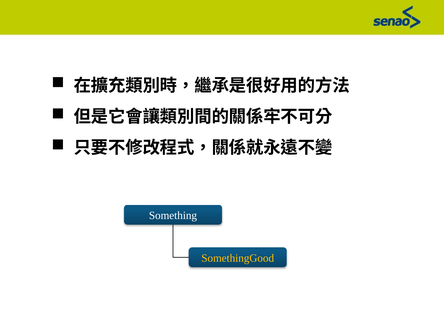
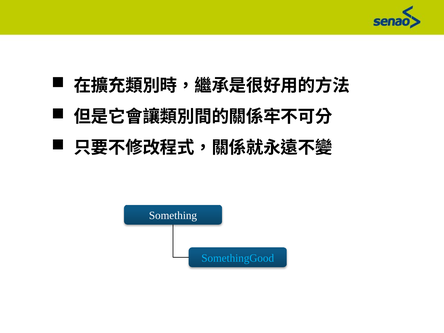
SomethingGood colour: yellow -> light blue (238, 258)
